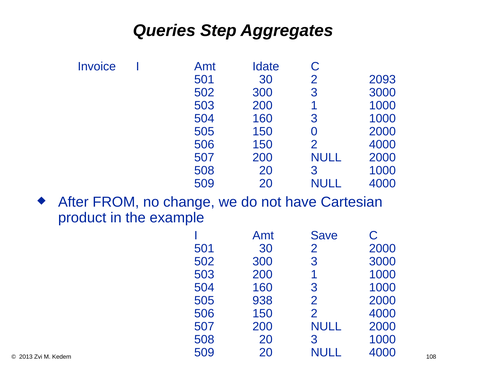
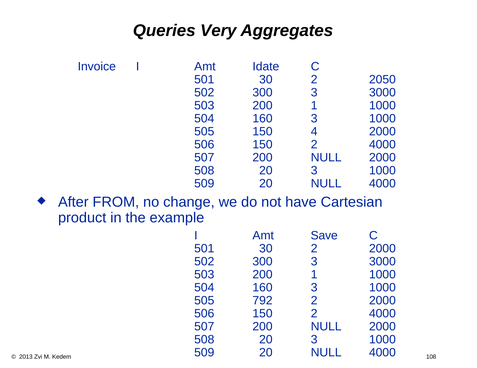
Step: Step -> Very (218, 31)
2093: 2093 -> 2050 (382, 80)
0: 0 -> 4 (314, 132)
938: 938 -> 792 (263, 301)
